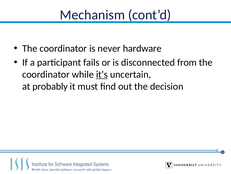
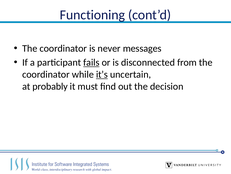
Mechanism: Mechanism -> Functioning (92, 15)
hardware: hardware -> messages (142, 48)
fails underline: none -> present (91, 62)
